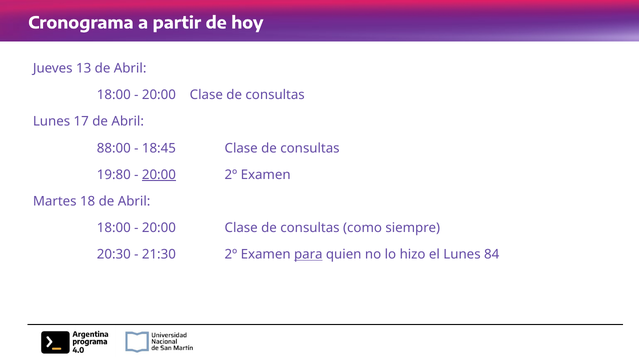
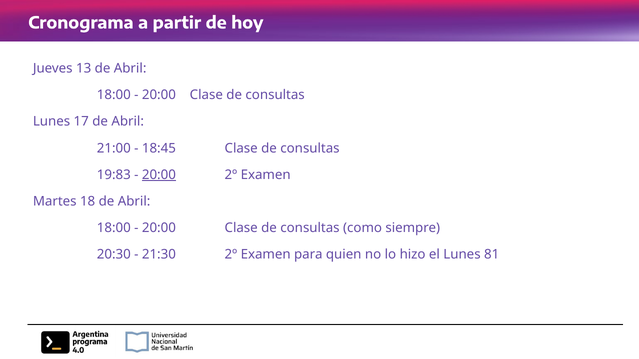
88:00: 88:00 -> 21:00 (114, 148)
19:80: 19:80 -> 19:83 (114, 175)
para underline: present -> none (308, 255)
84: 84 -> 81 (492, 255)
